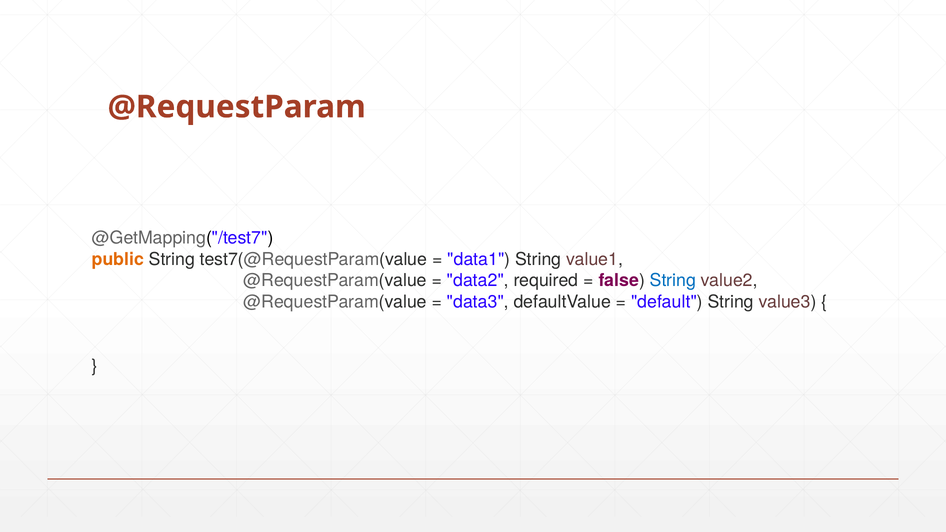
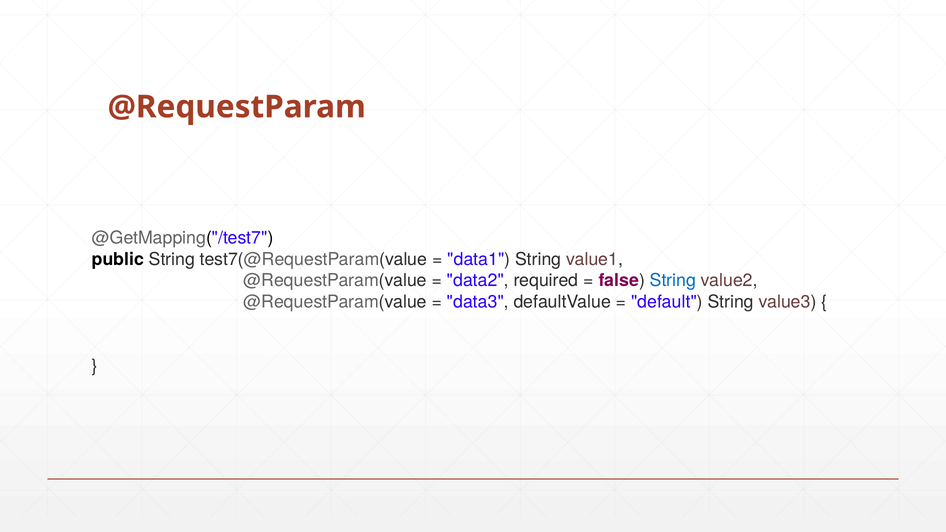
public colour: orange -> black (118, 259)
